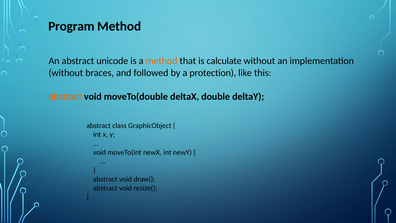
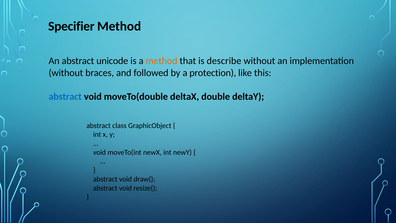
Program: Program -> Specifier (71, 26)
calculate: calculate -> describe (224, 61)
abstract colour: orange -> blue (65, 97)
